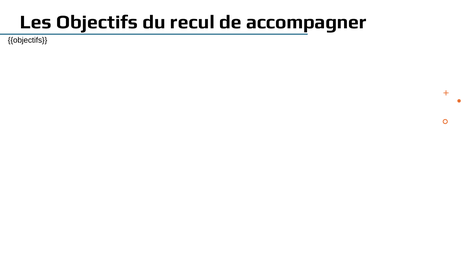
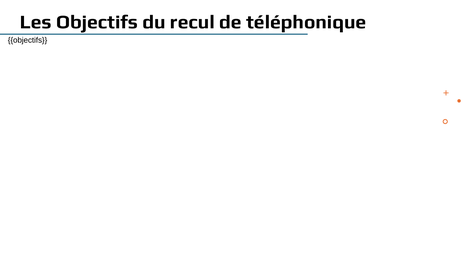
accompagner: accompagner -> téléphonique (306, 22)
